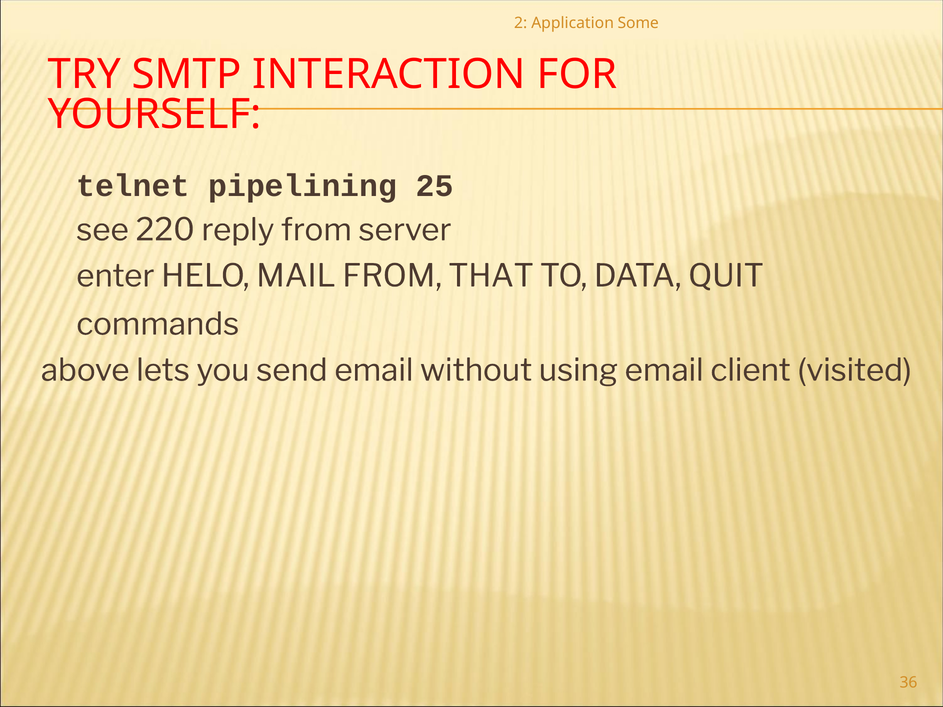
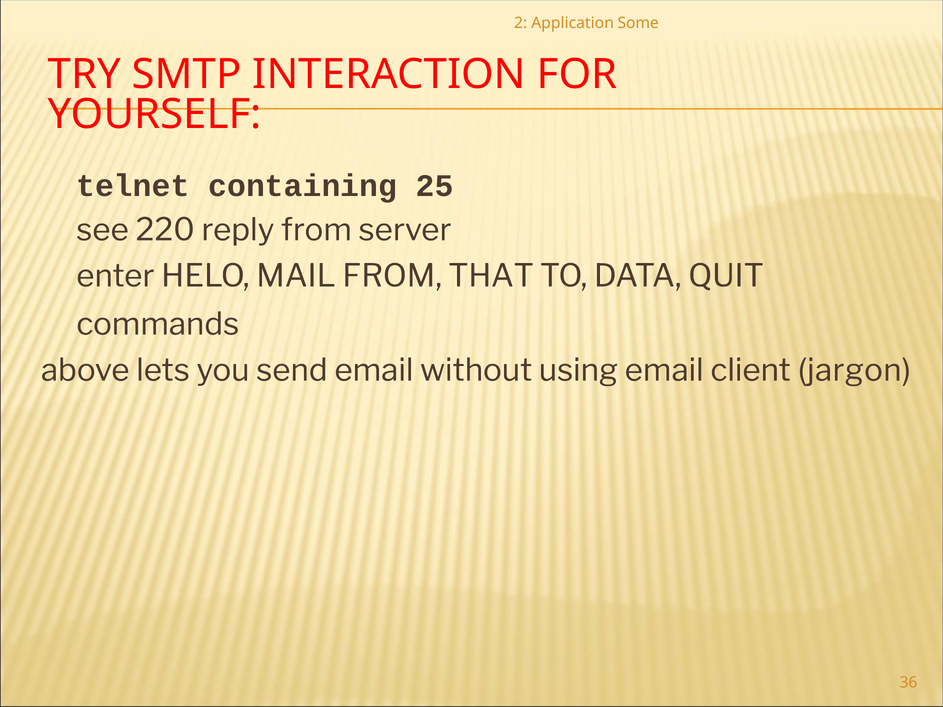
pipelining: pipelining -> containing (303, 186)
visited: visited -> jargon (854, 370)
